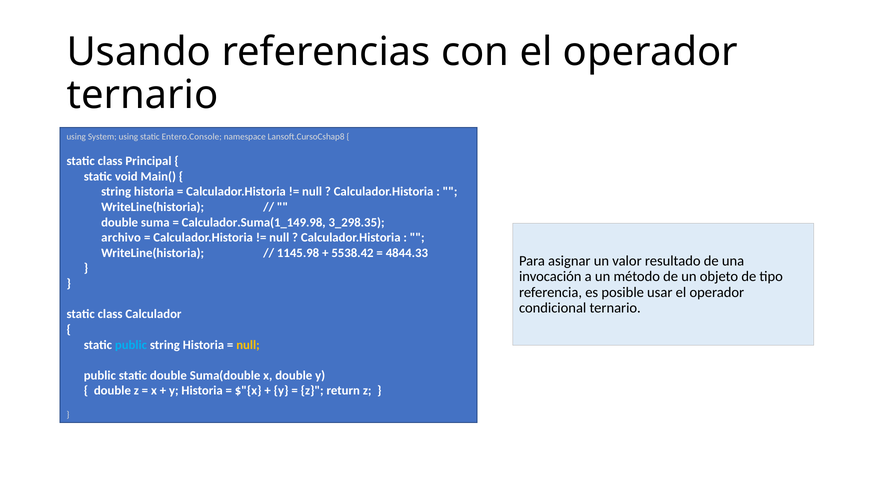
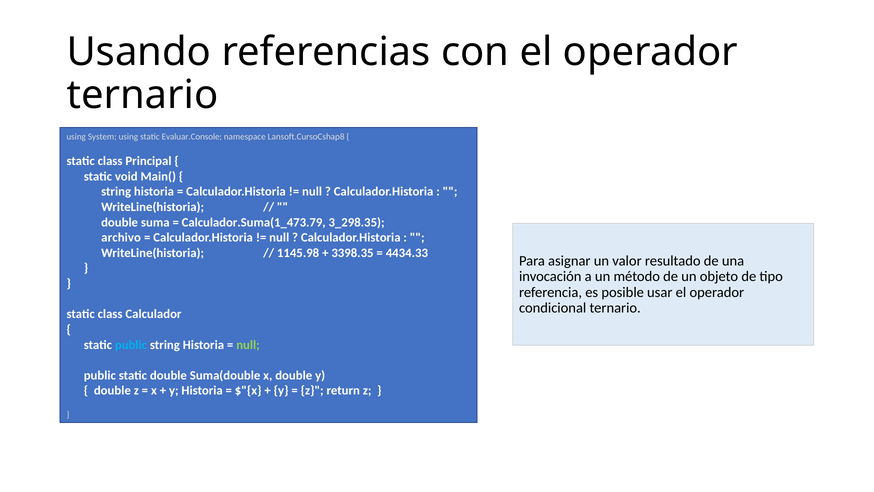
Entero.Console: Entero.Console -> Evaluar.Console (192, 137)
Calculador.Suma(1_149.98: Calculador.Suma(1_149.98 -> Calculador.Suma(1_473.79 (254, 222)
5538.42: 5538.42 -> 3398.35 (352, 253)
4844.33: 4844.33 -> 4434.33 (407, 253)
null colour: yellow -> light green (248, 345)
